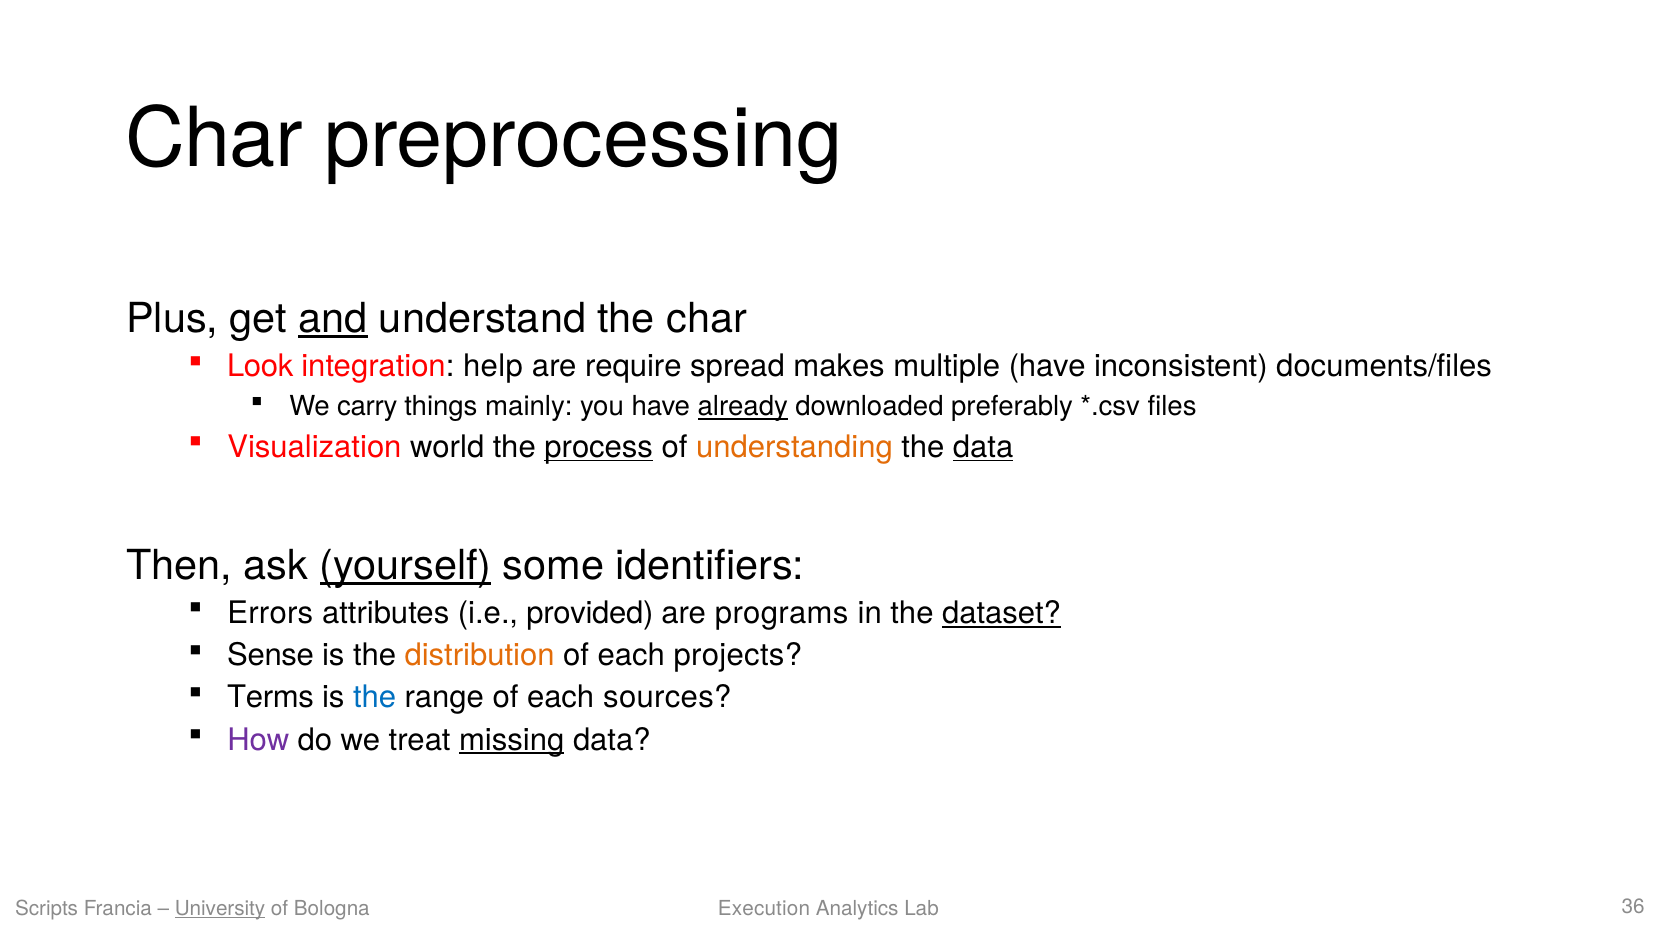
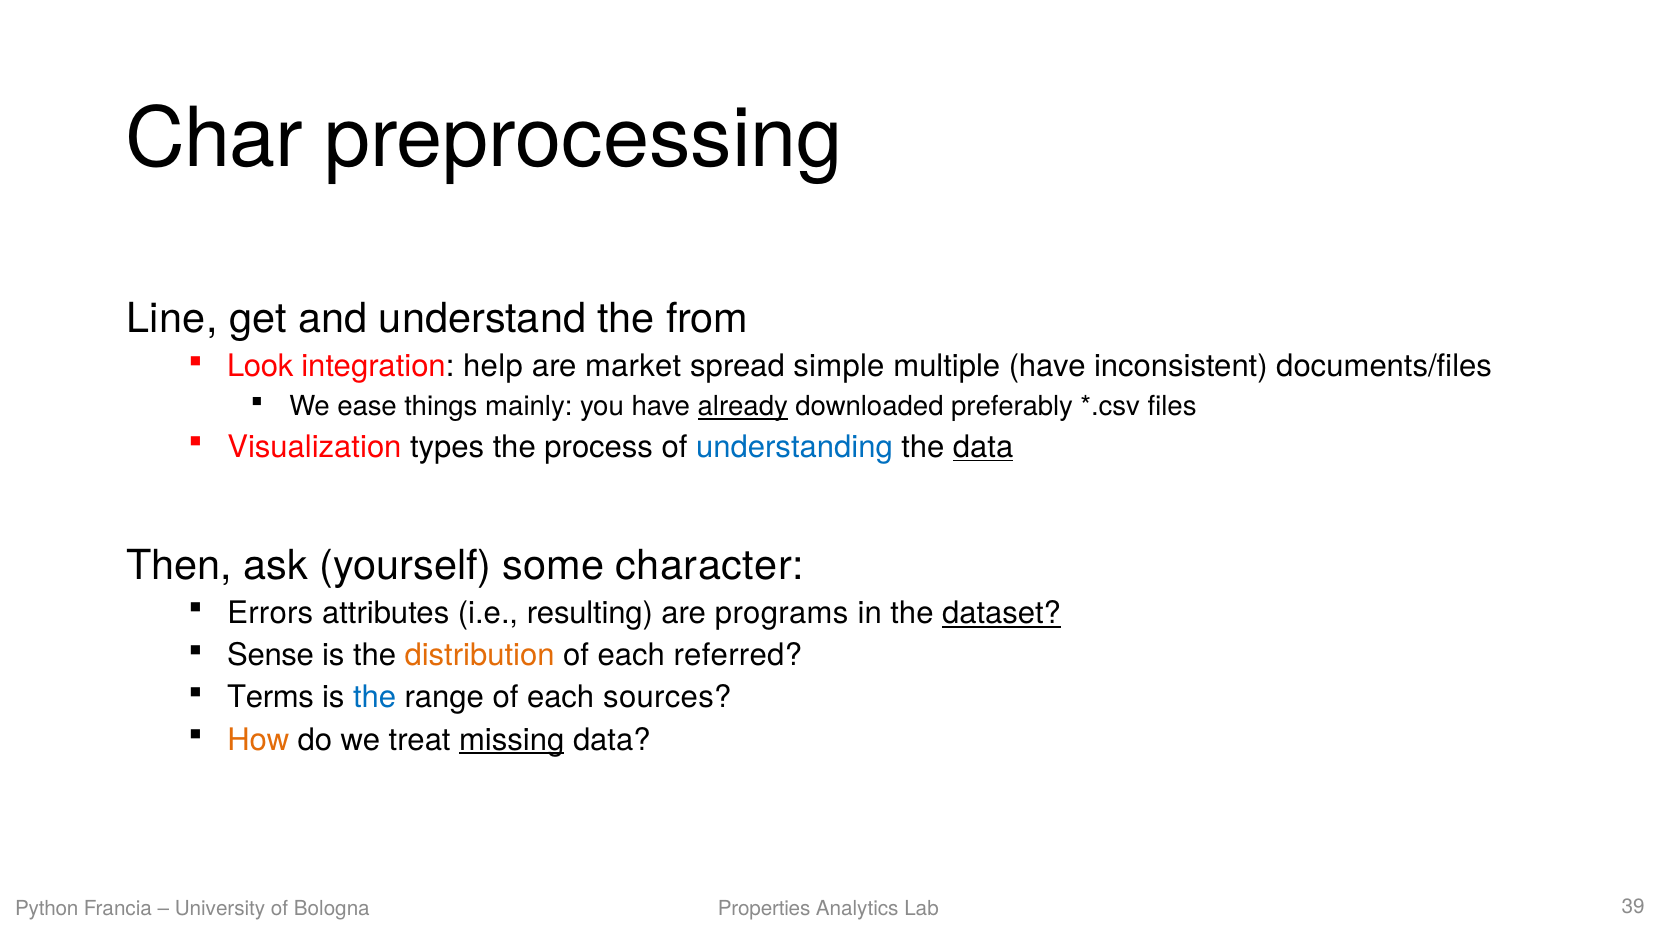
Plus: Plus -> Line (172, 319)
and underline: present -> none (333, 319)
the char: char -> from (707, 319)
require: require -> market (633, 367)
makes: makes -> simple (839, 367)
carry: carry -> ease (367, 407)
world: world -> types (447, 447)
process underline: present -> none (599, 447)
understanding colour: orange -> blue (794, 447)
yourself underline: present -> none (406, 566)
identifiers: identifiers -> character (710, 566)
provided: provided -> resulting (590, 613)
projects: projects -> referred (738, 656)
How colour: purple -> orange (258, 740)
Scripts: Scripts -> Python (47, 909)
University underline: present -> none (220, 909)
Execution: Execution -> Properties (764, 909)
36: 36 -> 39 (1633, 906)
